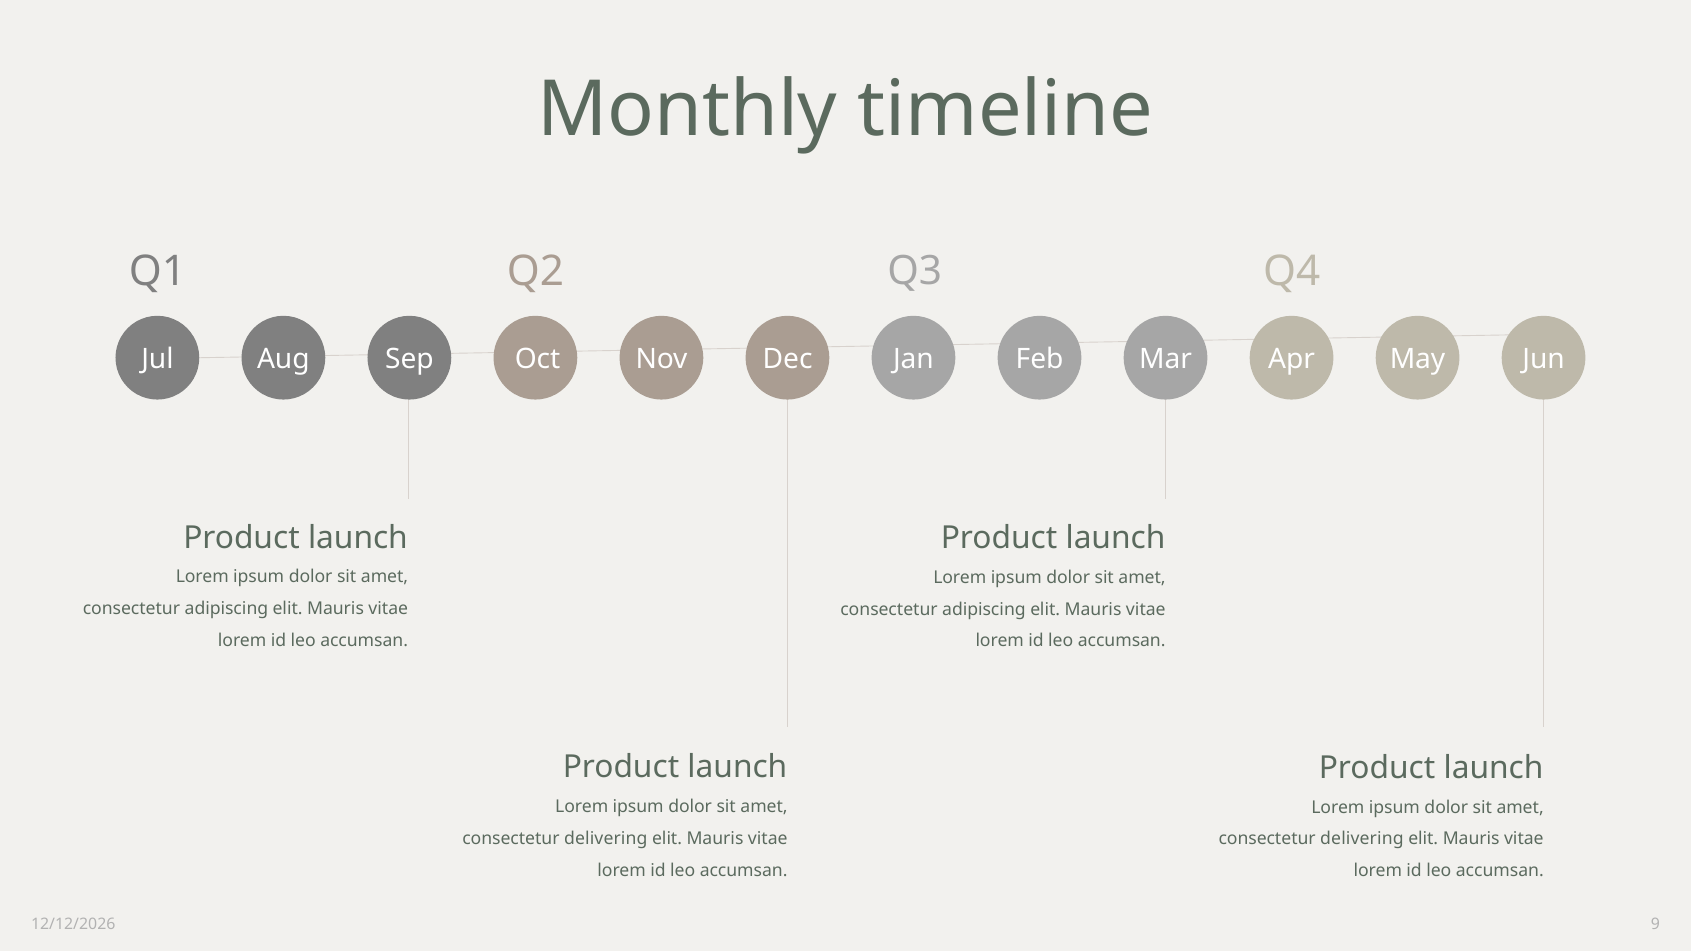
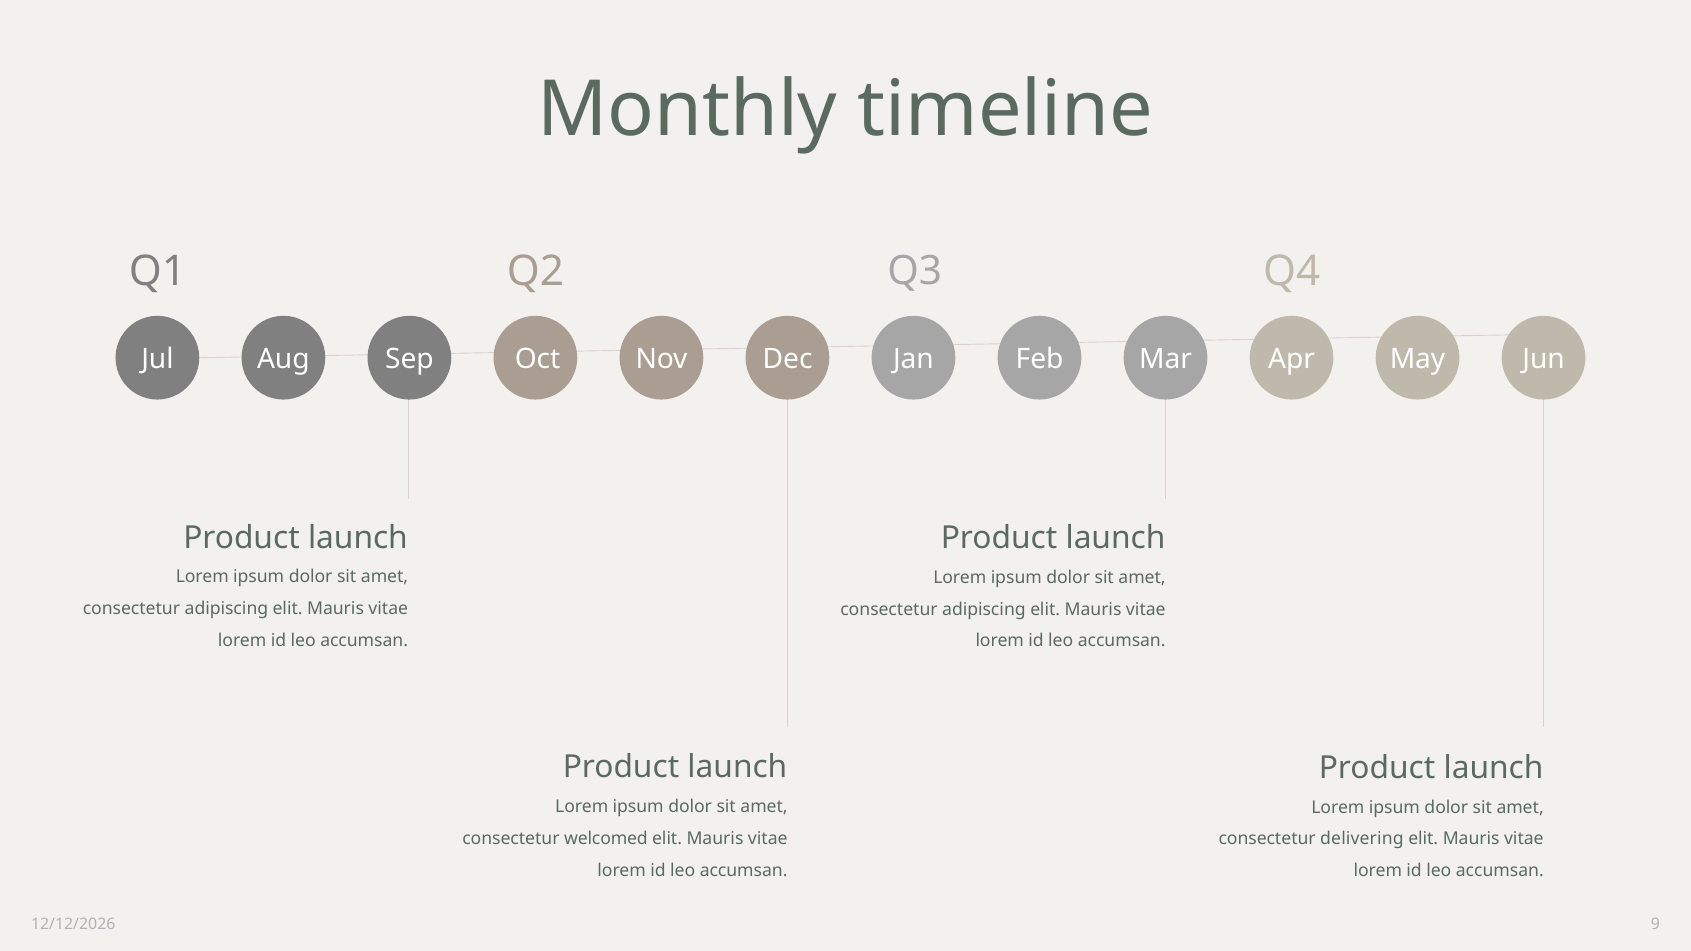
delivering: delivering -> welcomed (606, 839)
